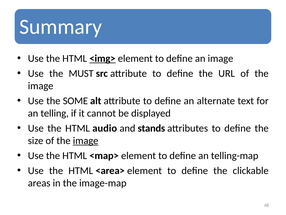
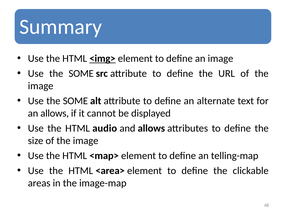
MUST: MUST -> SOME (81, 73)
an telling: telling -> allows (55, 113)
and stands: stands -> allows (151, 128)
image underline: present -> none (86, 140)
